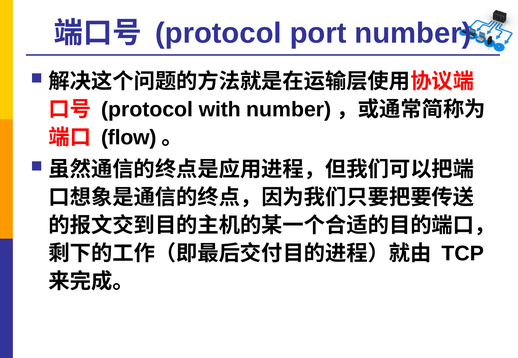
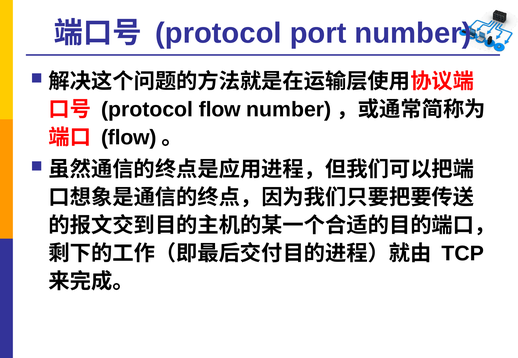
protocol with: with -> flow (220, 110)
